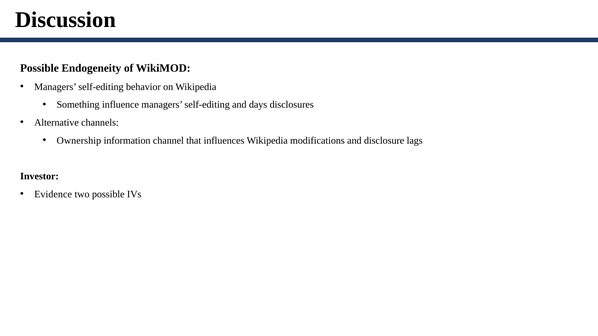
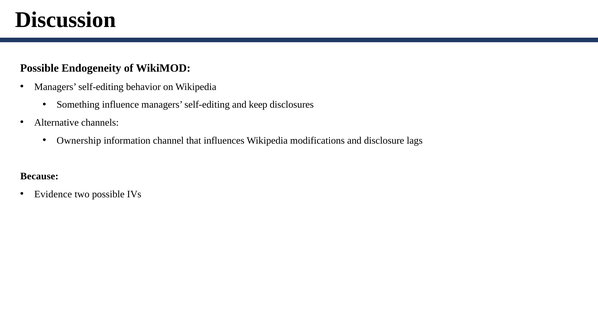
days: days -> keep (258, 105)
Investor: Investor -> Because (39, 176)
